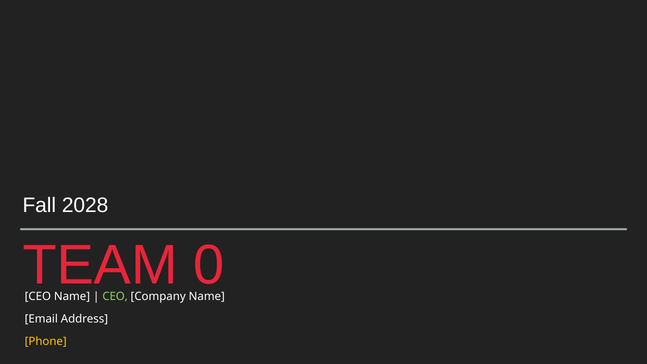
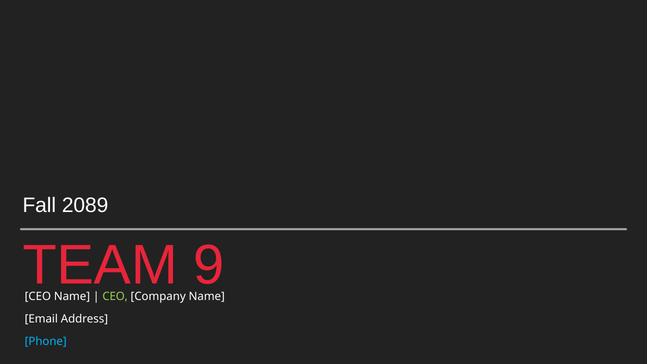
2028: 2028 -> 2089 (85, 205)
0: 0 -> 9 (209, 265)
Phone colour: yellow -> light blue (46, 341)
